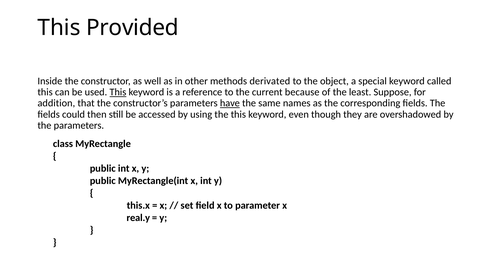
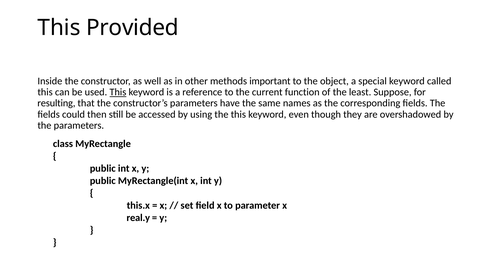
derivated: derivated -> important (270, 81)
because: because -> function (302, 92)
addition: addition -> resulting (56, 103)
have underline: present -> none (230, 103)
